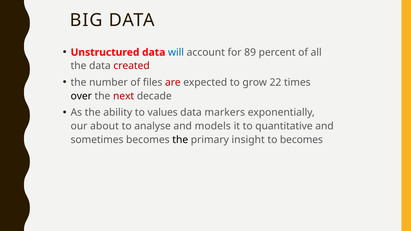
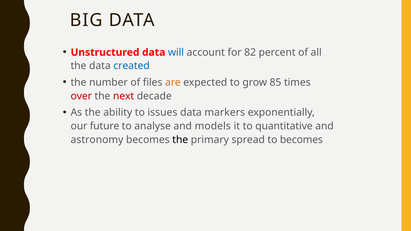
89: 89 -> 82 (250, 52)
created colour: red -> blue (132, 66)
are colour: red -> orange (173, 83)
22: 22 -> 85 (275, 83)
over colour: black -> red (81, 96)
values: values -> issues (162, 113)
about: about -> future (105, 126)
sometimes: sometimes -> astronomy (97, 140)
insight: insight -> spread (248, 140)
